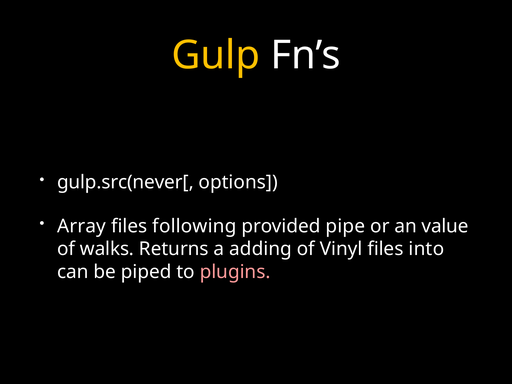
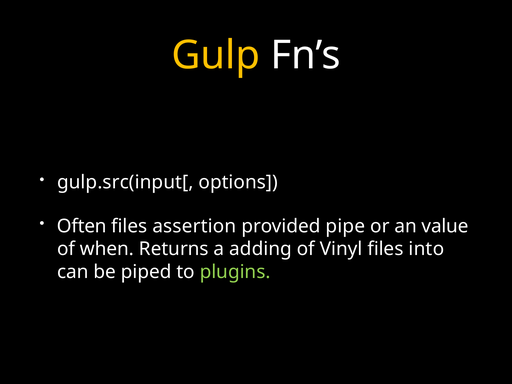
gulp.src(never[: gulp.src(never[ -> gulp.src(input[ (125, 182)
Array: Array -> Often (82, 226)
following: following -> assertion (194, 226)
walks: walks -> when (107, 249)
plugins colour: pink -> light green (235, 272)
